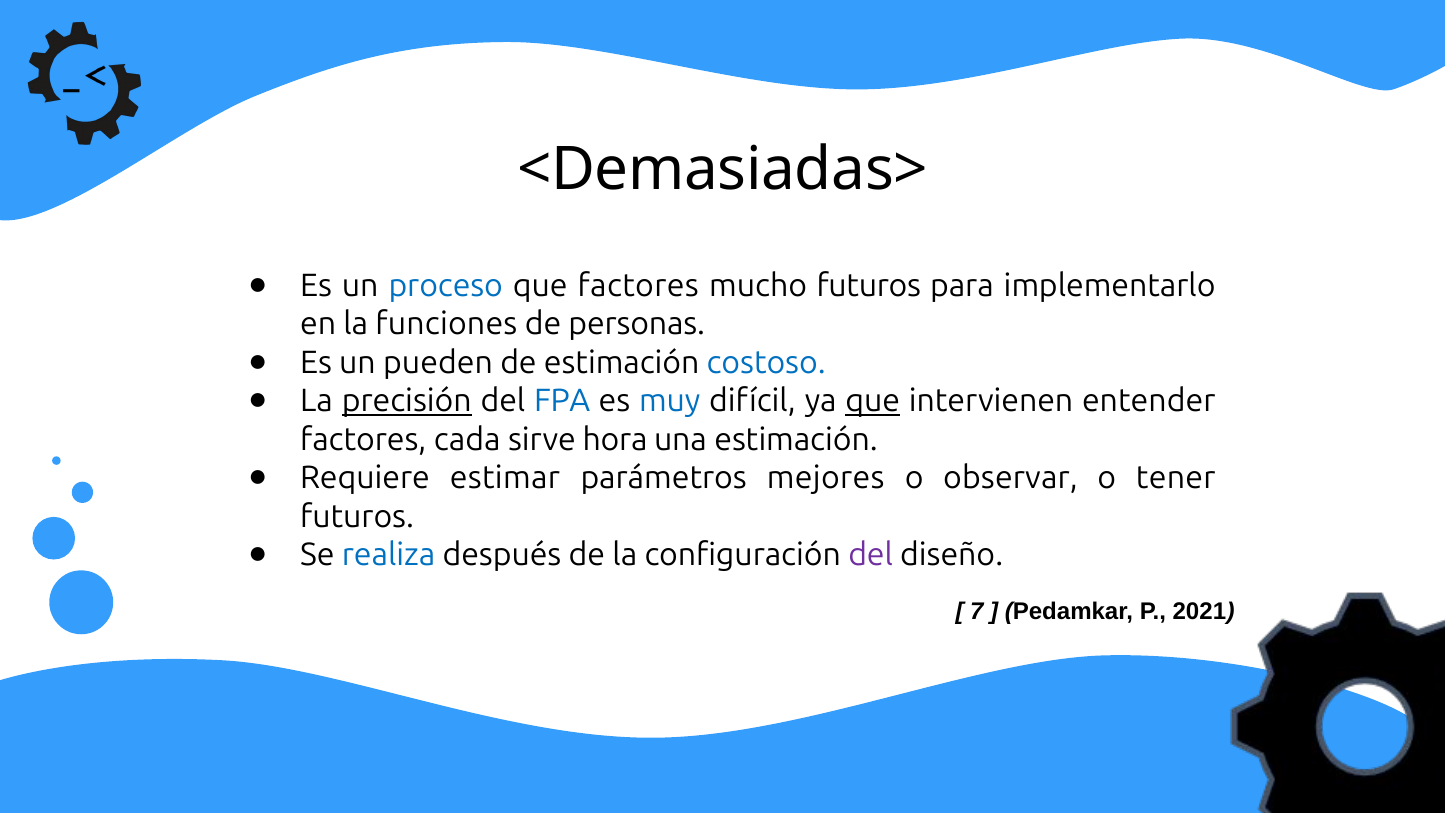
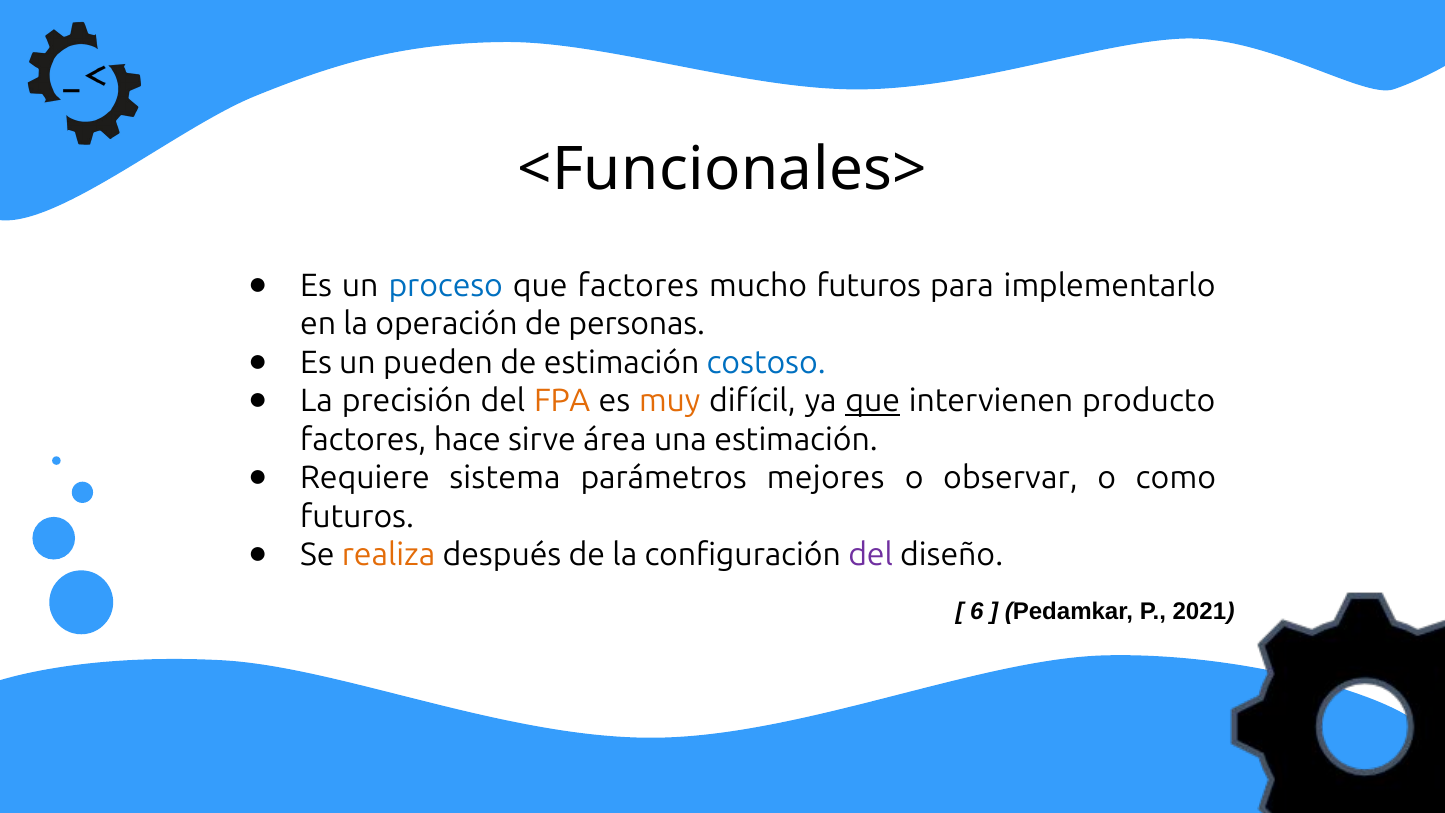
<Demasiadas>: <Demasiadas> -> <Funcionales> (722, 169)
funciones: funciones -> operación (447, 324)
precisión underline: present -> none (407, 401)
FPA colour: blue -> orange (562, 401)
muy colour: blue -> orange (670, 401)
entender: entender -> producto (1149, 401)
cada: cada -> hace (467, 440)
hora: hora -> área (615, 440)
estimar: estimar -> sistema (505, 478)
tener: tener -> como (1176, 478)
realiza colour: blue -> orange (389, 555)
7: 7 -> 6 (977, 612)
